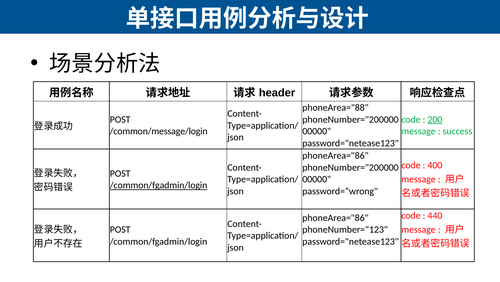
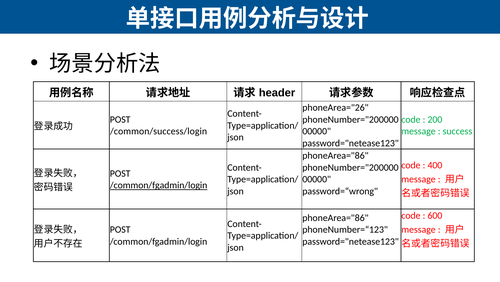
phoneArea="88: phoneArea="88 -> phoneArea="26 (336, 107)
200 underline: present -> none (435, 119)
/common/message/login: /common/message/login -> /common/success/login (159, 131)
440: 440 -> 600 (435, 215)
